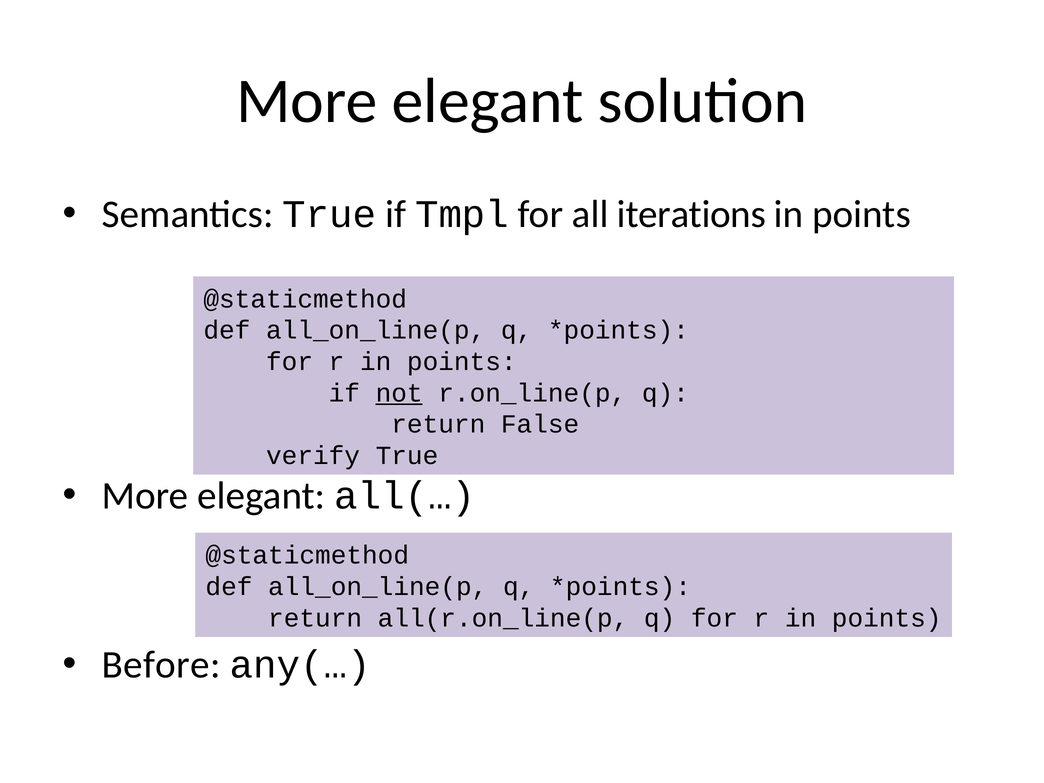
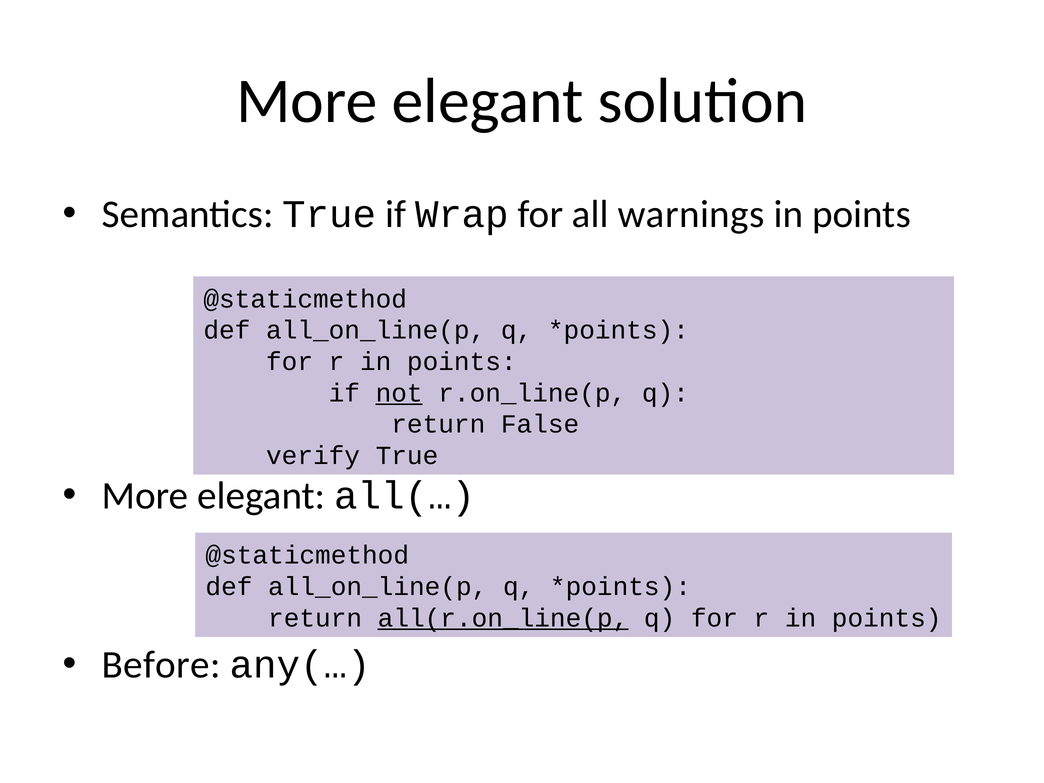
Tmpl: Tmpl -> Wrap (462, 214)
iterations: iterations -> warnings (691, 214)
all(r.on_line(p underline: none -> present (503, 618)
